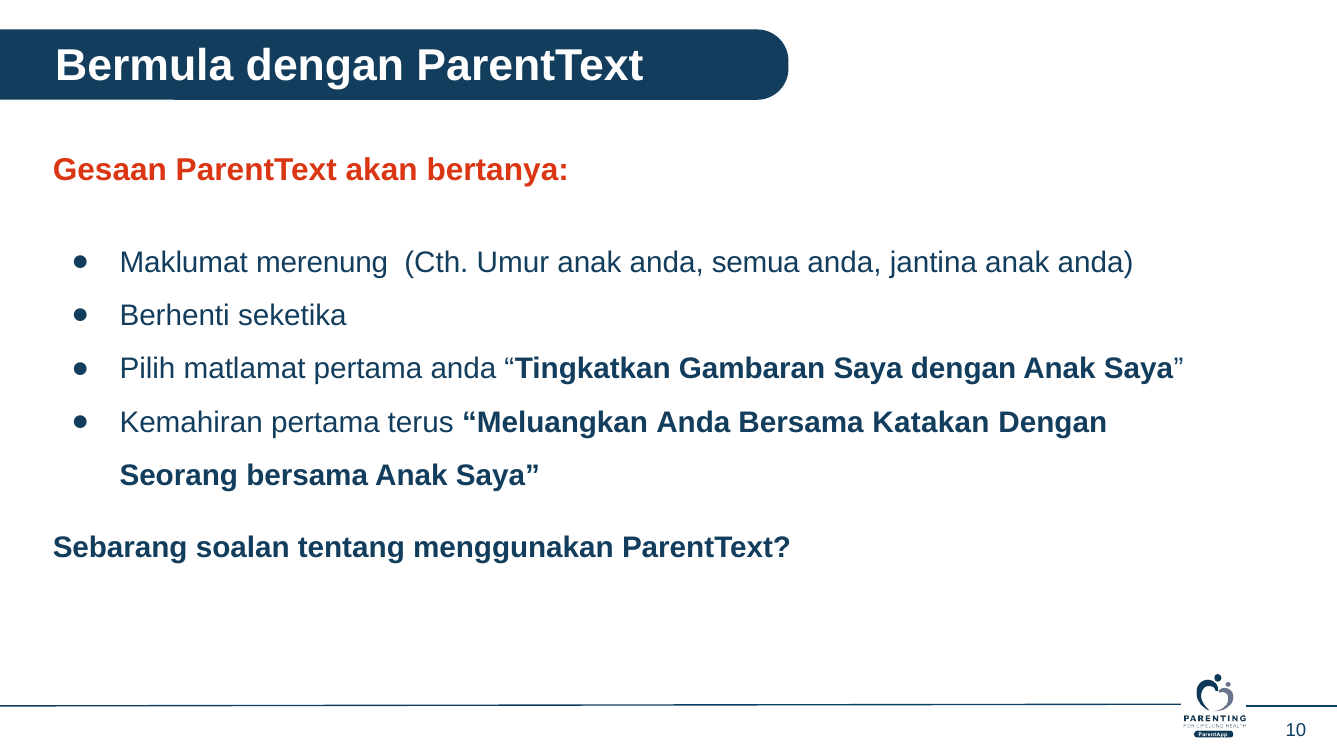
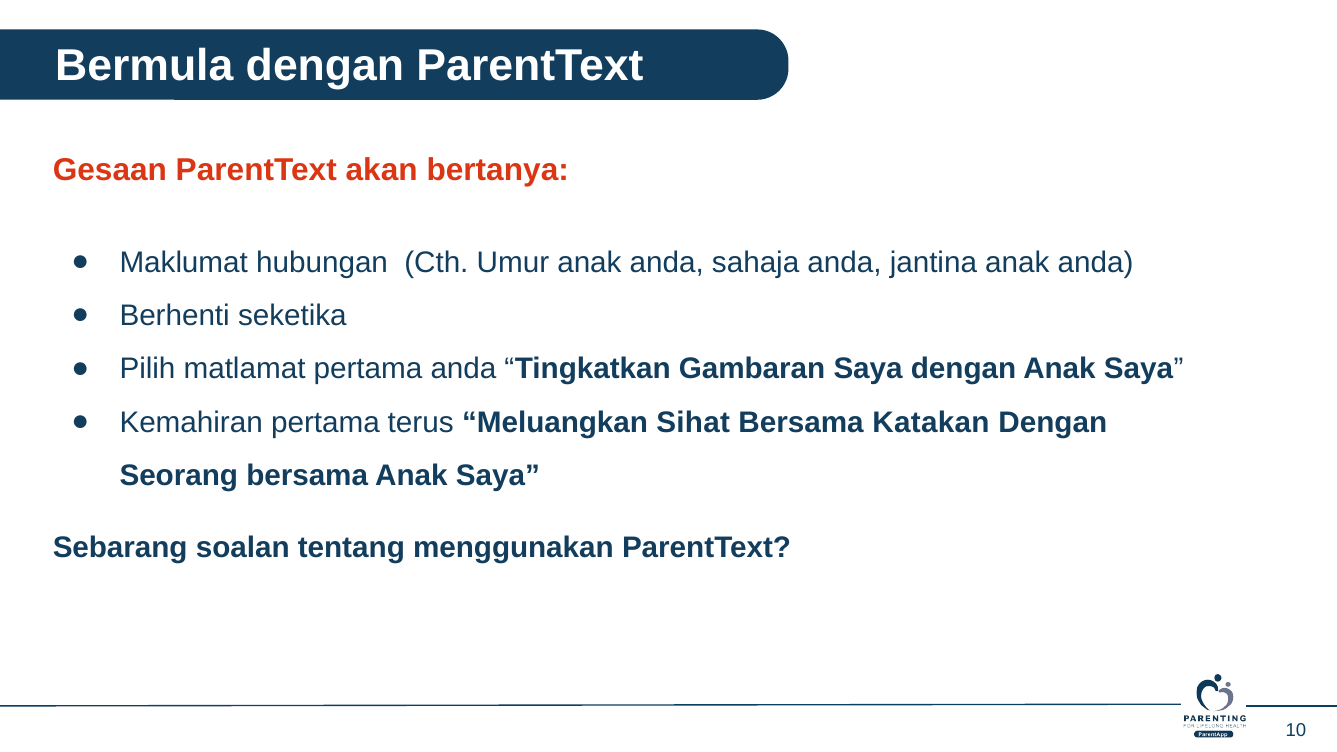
merenung: merenung -> hubungan (322, 262)
semua: semua -> sahaja (756, 262)
Meluangkan Anda: Anda -> Sihat (693, 423)
